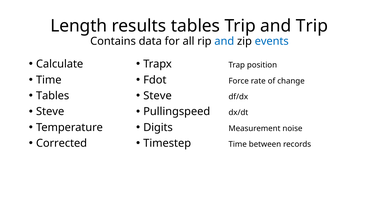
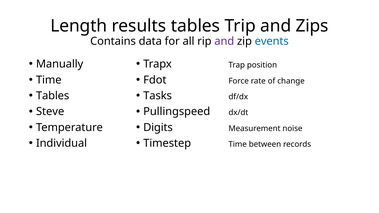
and Trip: Trip -> Zips (312, 26)
and colour: blue -> purple (224, 41)
Calculate: Calculate -> Manually (60, 64)
Steve: Steve -> Tasks (158, 96)
Corrected: Corrected -> Individual (62, 143)
